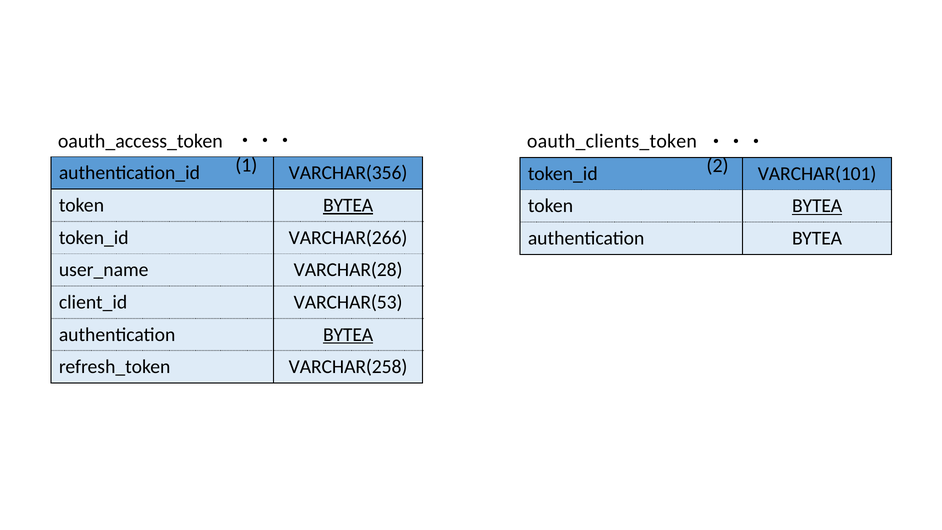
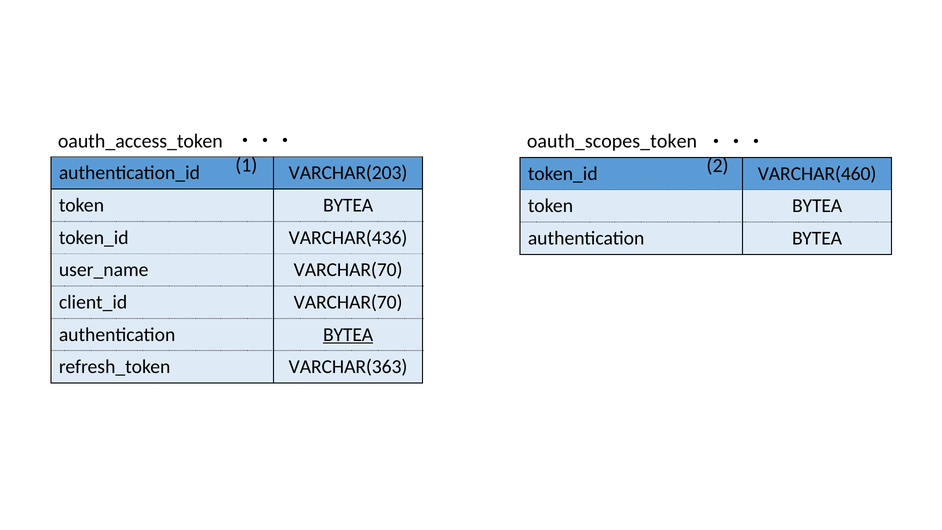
oauth_clients_token: oauth_clients_token -> oauth_scopes_token (612, 141)
VARCHAR(101: VARCHAR(101 -> VARCHAR(460 (817, 174)
VARCHAR(356: VARCHAR(356 -> VARCHAR(203 (348, 173)
BYTEA underline: present -> none (348, 205)
BYTEA underline: present -> none (817, 206)
VARCHAR(266: VARCHAR(266 -> VARCHAR(436 (348, 238)
VARCHAR(28: VARCHAR(28 -> VARCHAR(70 (348, 270)
VARCHAR(53: VARCHAR(53 -> VARCHAR(70 (348, 302)
VARCHAR(258: VARCHAR(258 -> VARCHAR(363 (348, 367)
